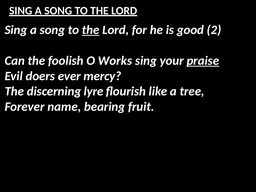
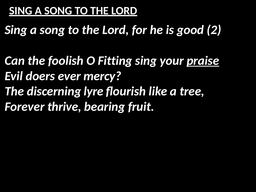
the underline: present -> none (91, 30)
Works: Works -> Fitting (115, 61)
name: name -> thrive (64, 107)
